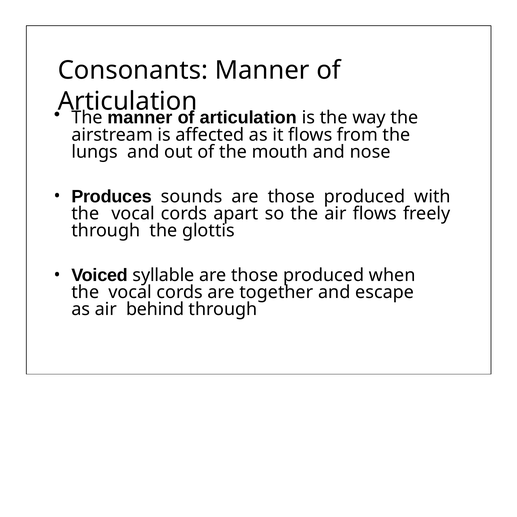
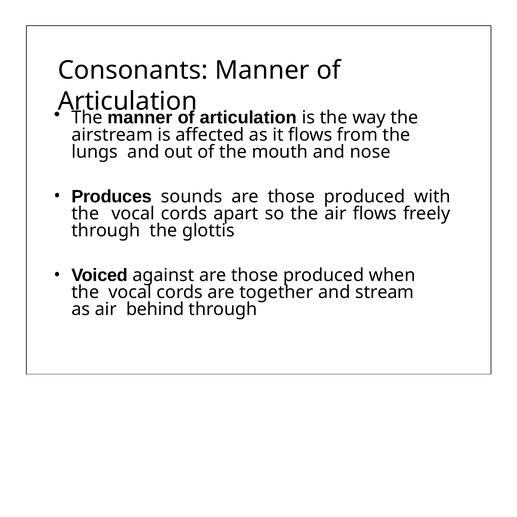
syllable: syllable -> against (163, 275)
escape: escape -> stream (385, 292)
